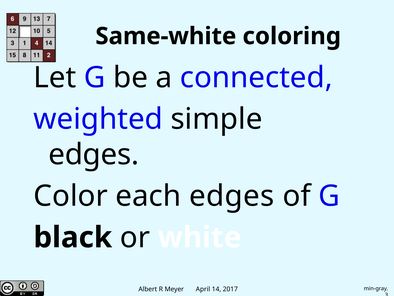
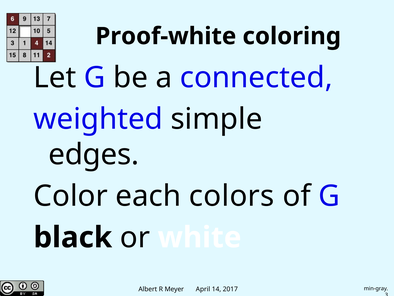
Same-white: Same-white -> Proof-white (166, 36)
each edges: edges -> colors (232, 196)
